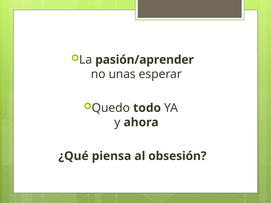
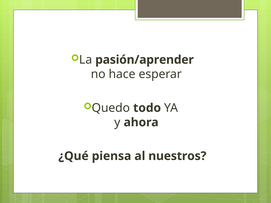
unas: unas -> hace (122, 74)
obsesión: obsesión -> nuestros (177, 156)
